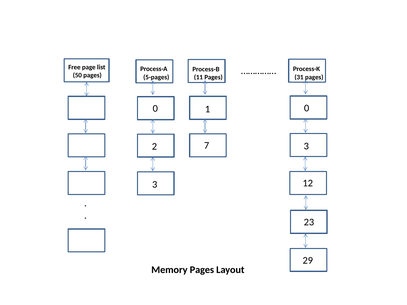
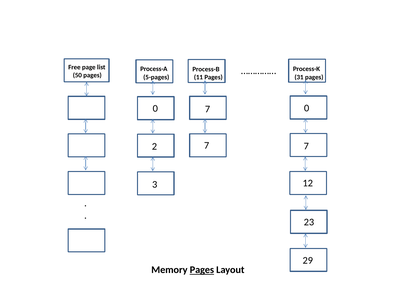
0 1: 1 -> 7 (208, 109)
7 3: 3 -> 7 (306, 146)
Pages underline: none -> present (202, 270)
